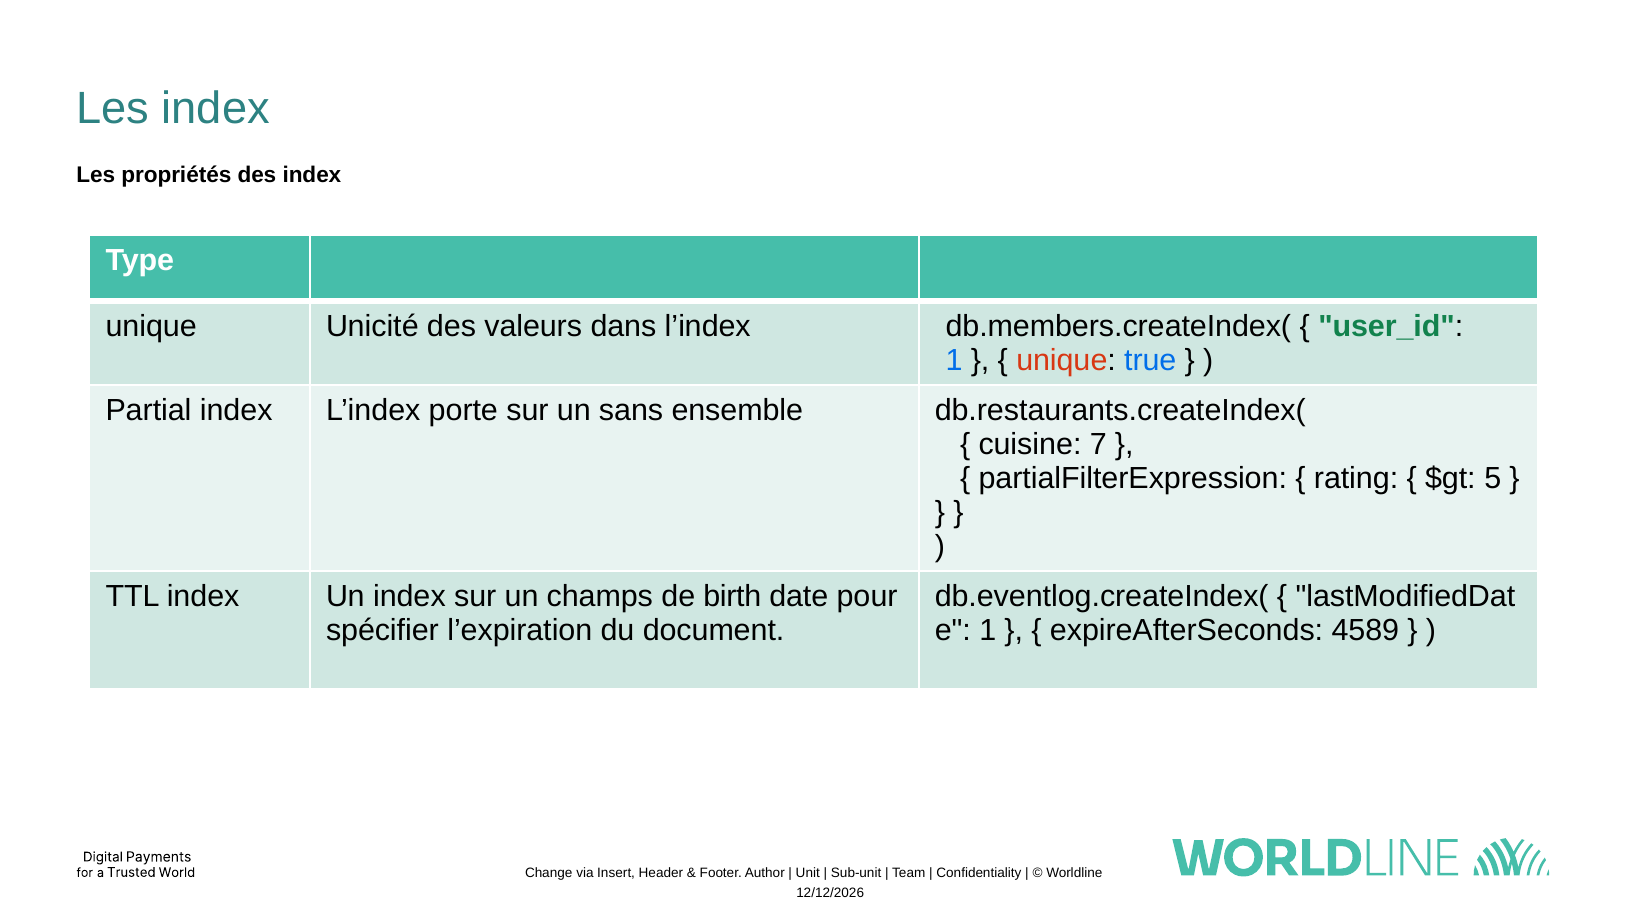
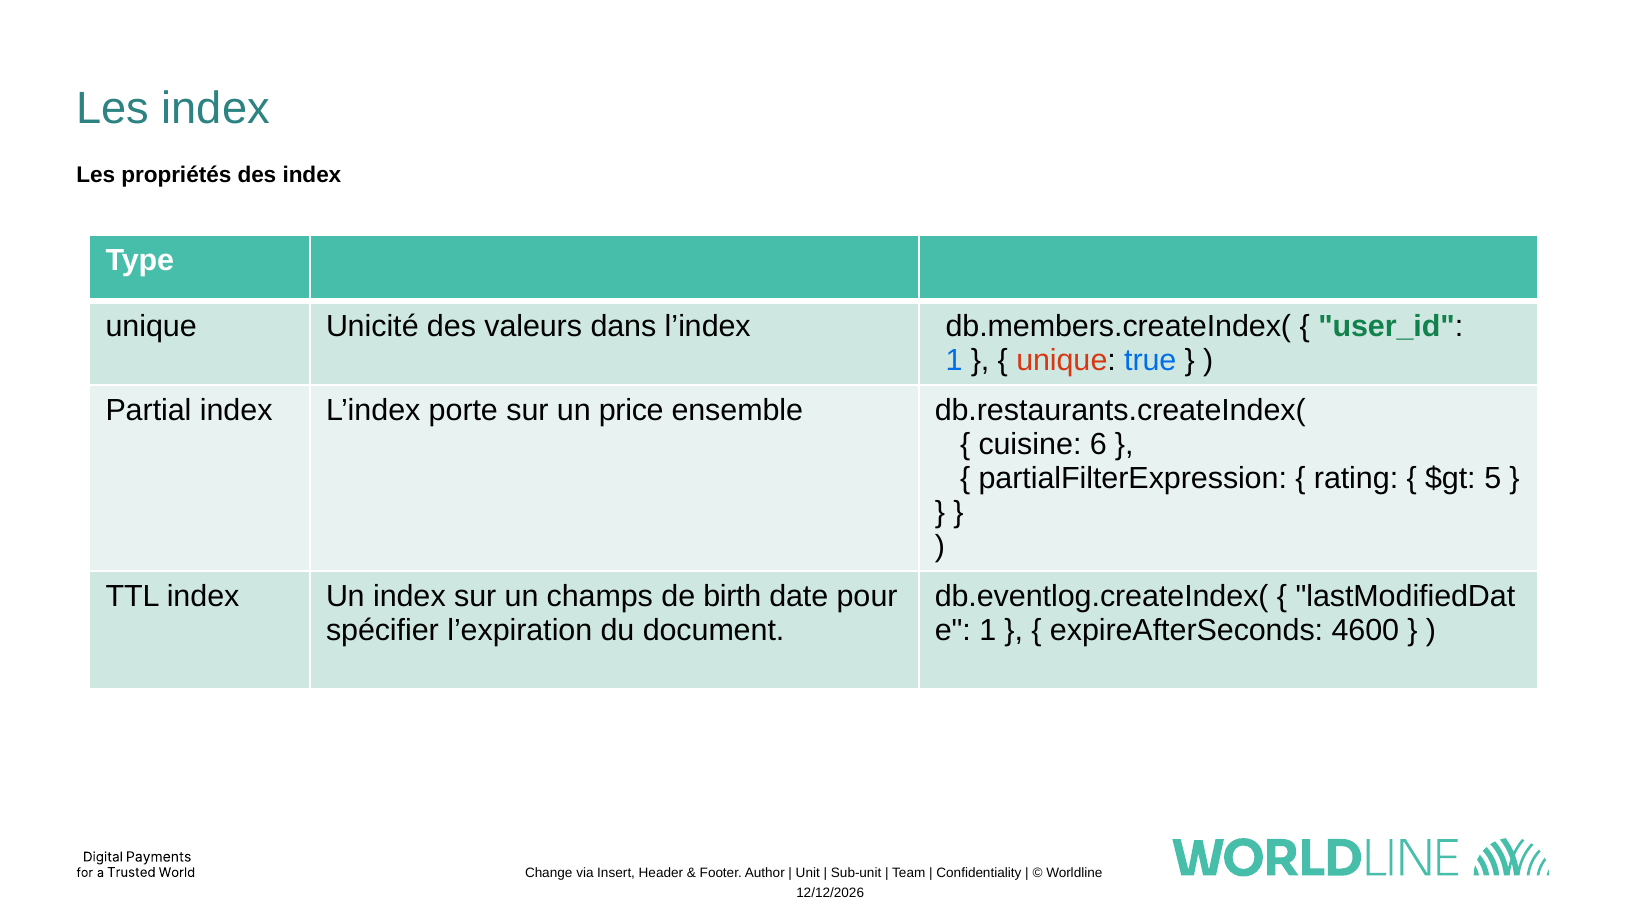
sans: sans -> price (631, 410)
7: 7 -> 6 (1098, 444)
4589: 4589 -> 4600 (1365, 630)
